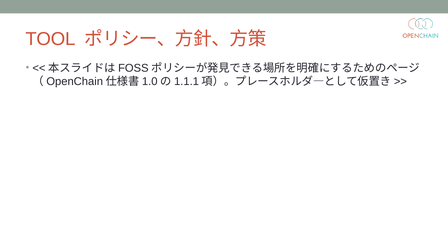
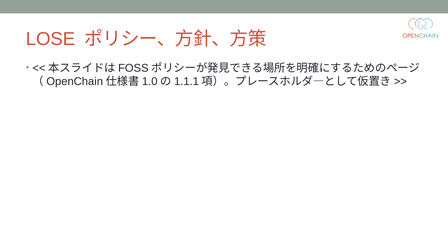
TOOL: TOOL -> LOSE (50, 39)
